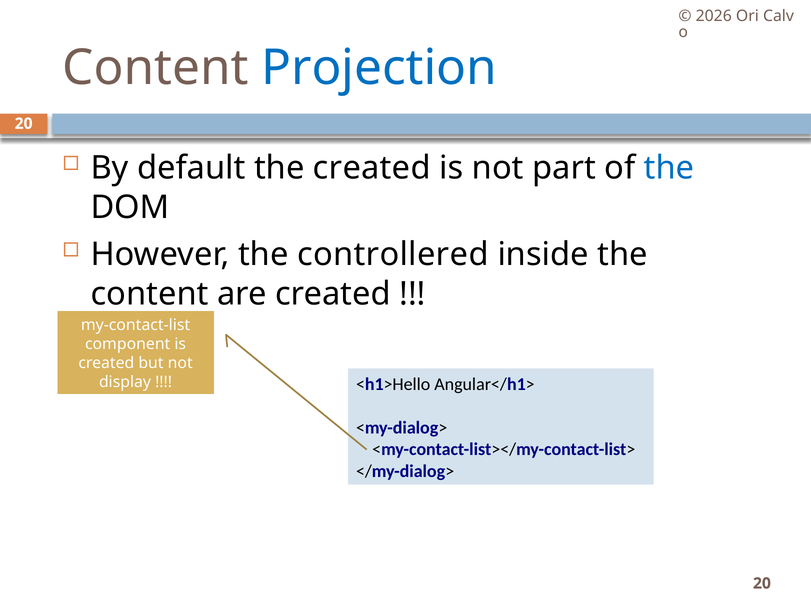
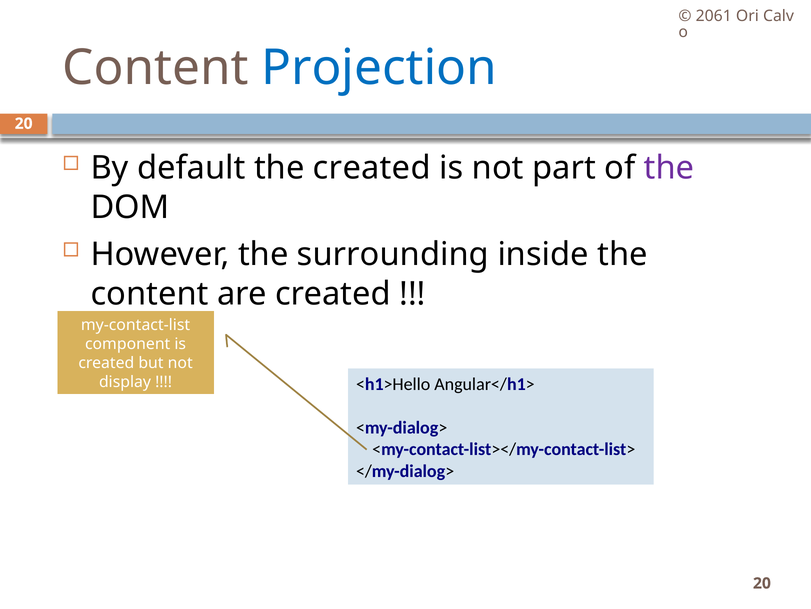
2026: 2026 -> 2061 (714, 16)
the colour: blue -> purple (669, 168)
controllered: controllered -> surrounding (393, 254)
